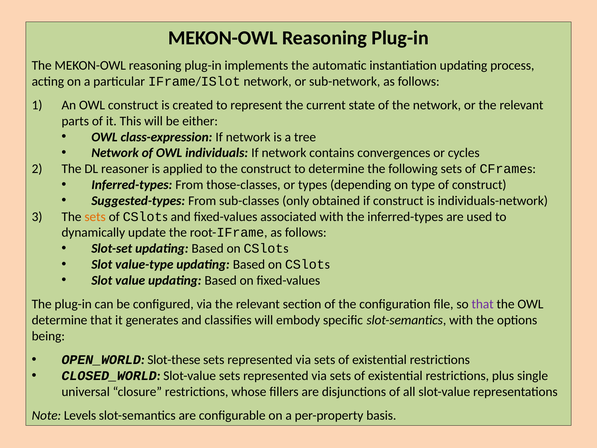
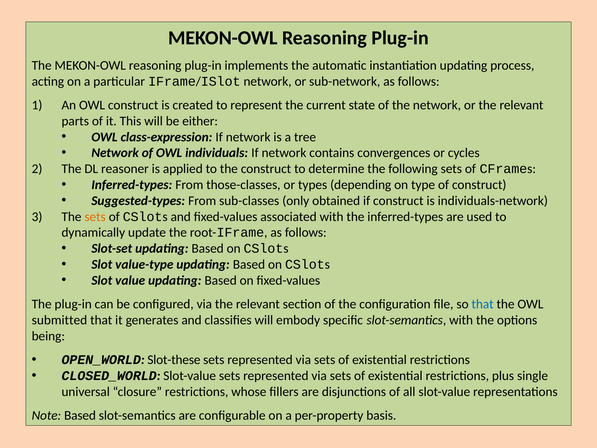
that colour: purple -> blue (483, 304)
determine: determine -> submitted (59, 320)
Note Levels: Levels -> Based (80, 415)
